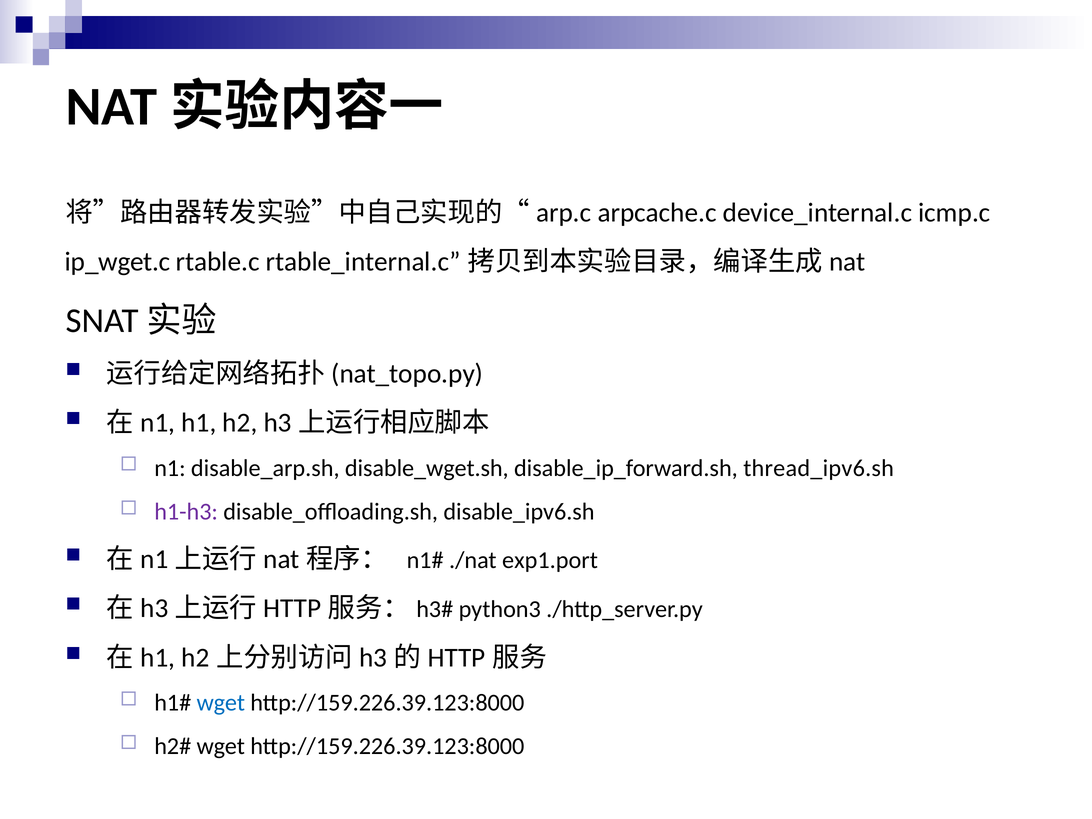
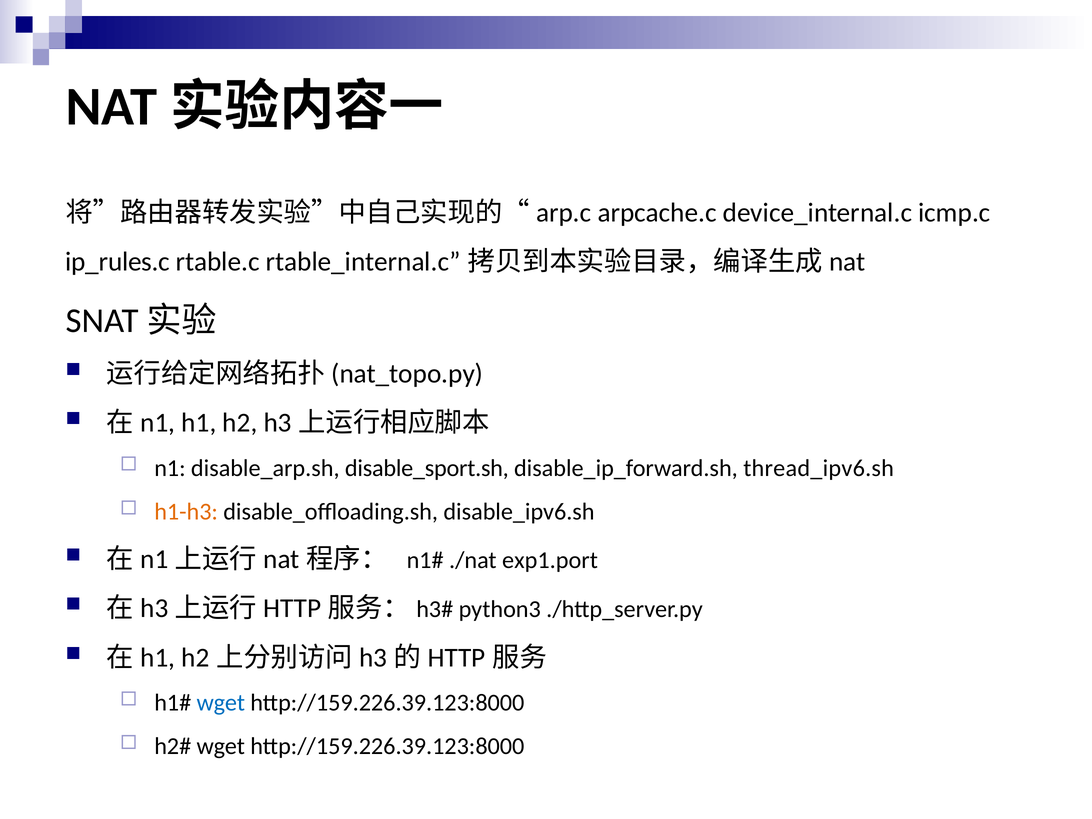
ip_wget.c: ip_wget.c -> ip_rules.c (118, 262)
disable_wget.sh: disable_wget.sh -> disable_sport.sh (427, 468)
h1-h3 colour: purple -> orange (186, 512)
